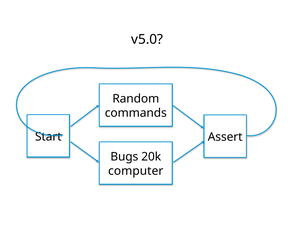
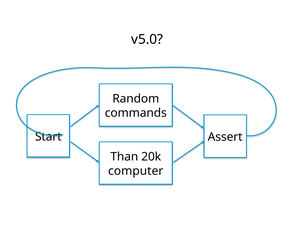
Bugs: Bugs -> Than (124, 157)
